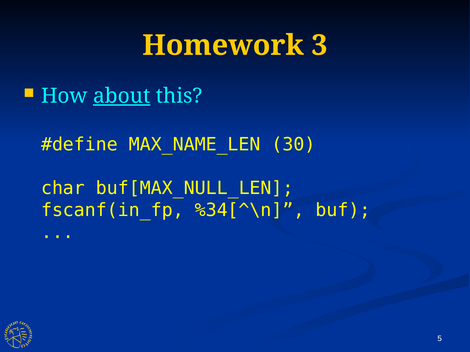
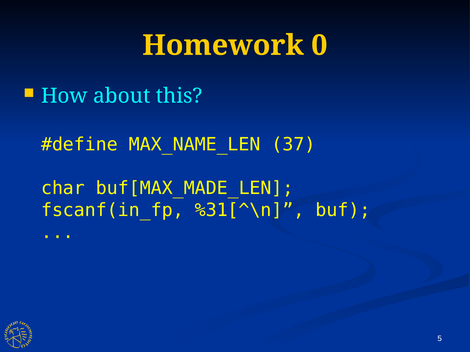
3: 3 -> 0 (319, 45)
about underline: present -> none (122, 96)
30: 30 -> 37 (294, 145)
buf[MAX_NULL_LEN: buf[MAX_NULL_LEN -> buf[MAX_MADE_LEN (195, 189)
%34[^\n: %34[^\n -> %31[^\n (250, 210)
